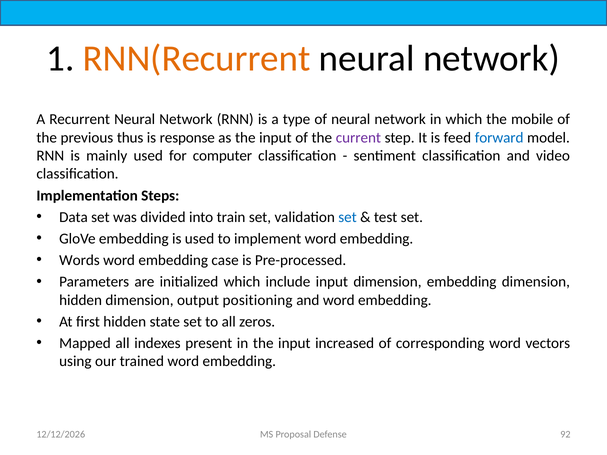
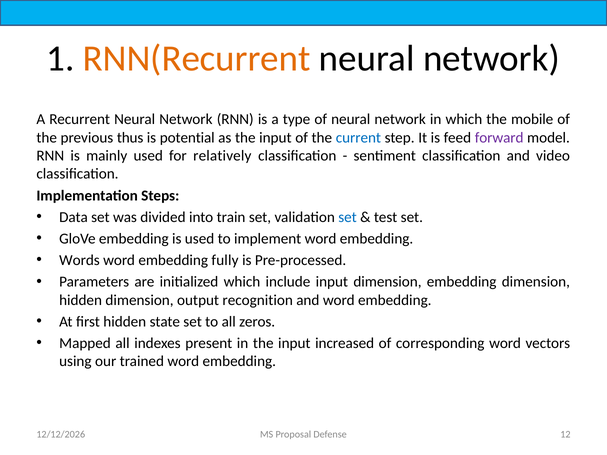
response: response -> potential (187, 138)
current colour: purple -> blue (358, 138)
forward colour: blue -> purple (499, 138)
computer: computer -> relatively (222, 156)
case: case -> fully (225, 260)
positioning: positioning -> recognition (258, 300)
92: 92 -> 12 (565, 435)
